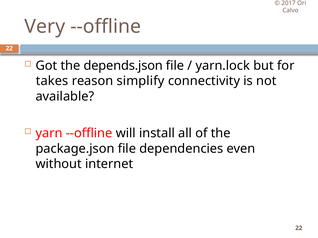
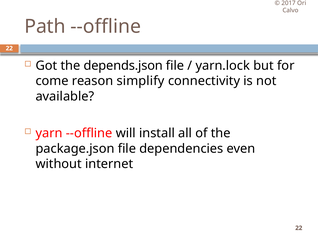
Very: Very -> Path (45, 27)
takes: takes -> come (52, 81)
